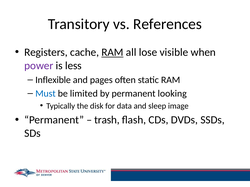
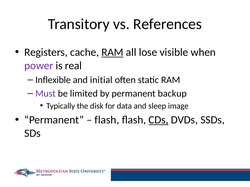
less: less -> real (73, 66)
pages: pages -> initial (101, 80)
Must colour: blue -> purple (45, 94)
looking: looking -> backup (172, 94)
trash: trash -> flash (107, 120)
CDs underline: none -> present (158, 120)
